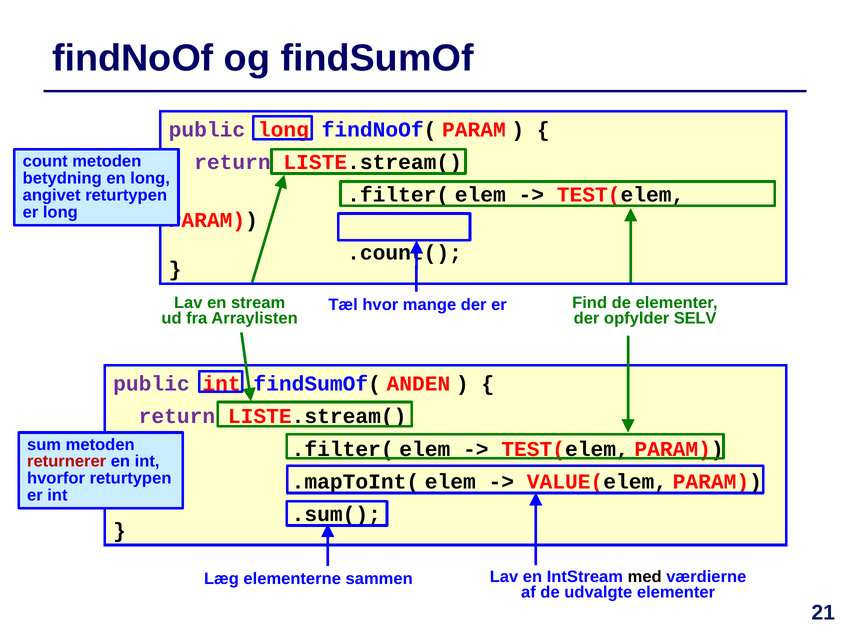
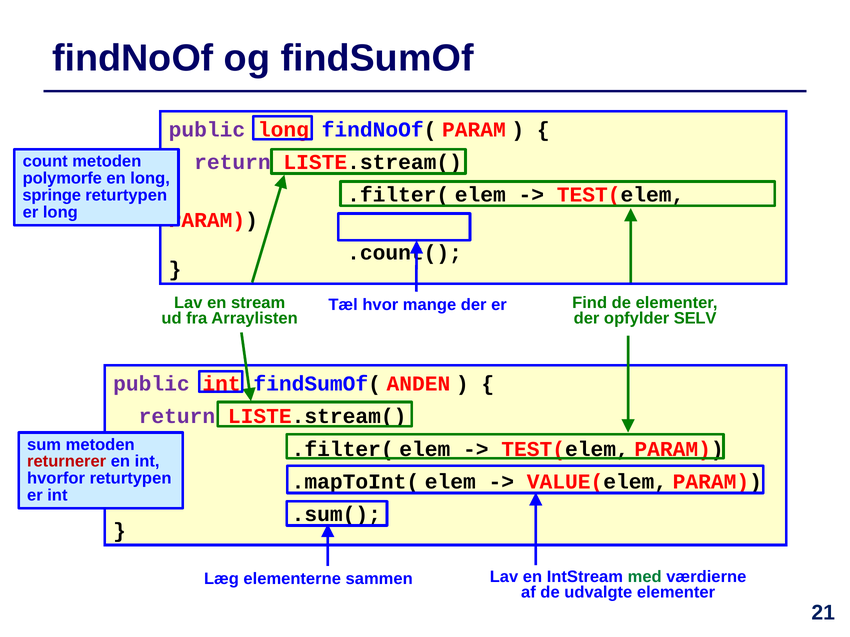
betydning: betydning -> polymorfe (62, 179)
angivet: angivet -> springe (52, 195)
med colour: black -> green (645, 577)
